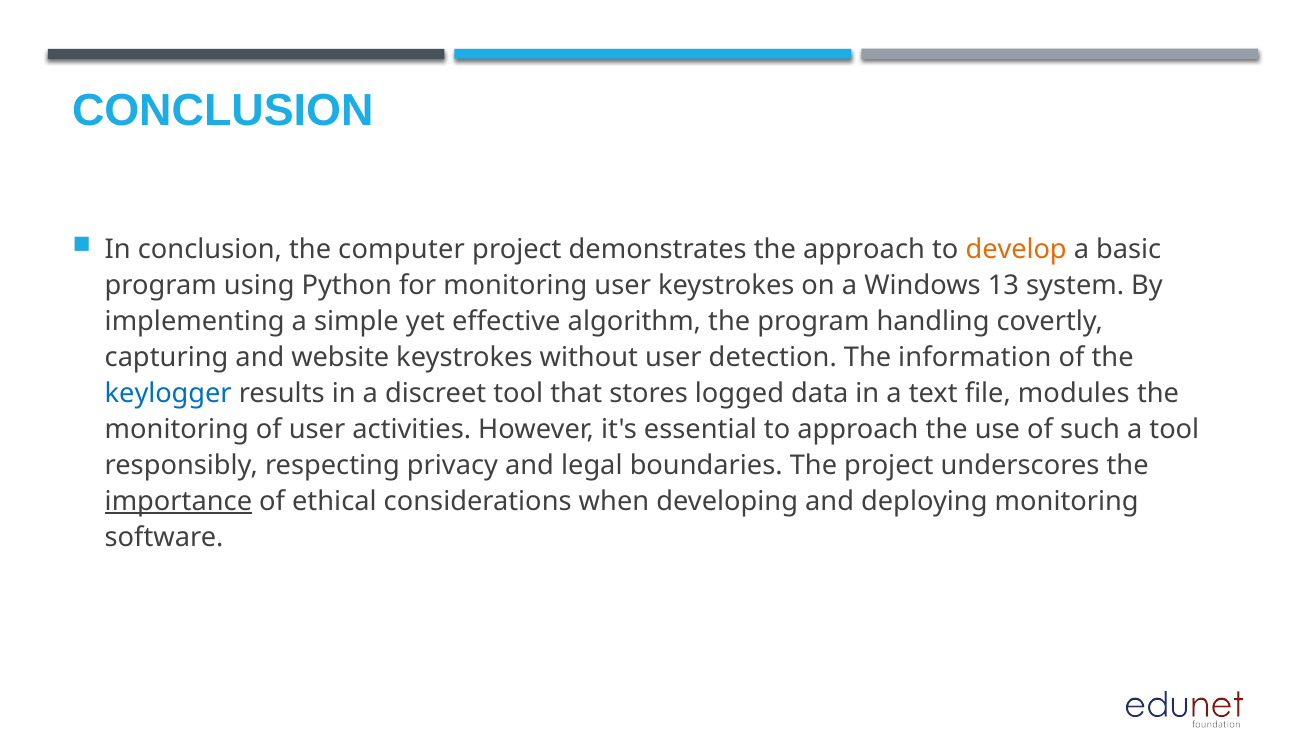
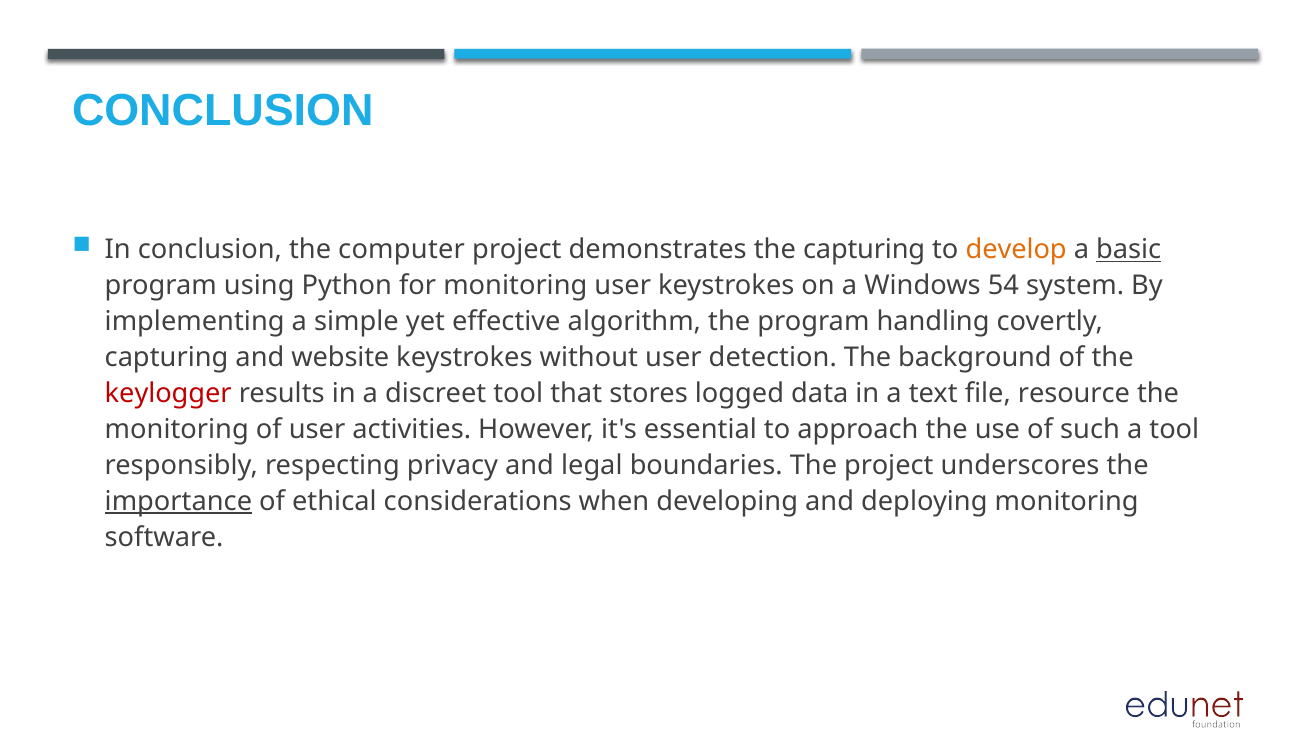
the approach: approach -> capturing (864, 250)
basic underline: none -> present (1129, 250)
13: 13 -> 54 (1003, 285)
information: information -> background (975, 357)
keylogger colour: blue -> red (168, 393)
modules: modules -> resource (1074, 393)
